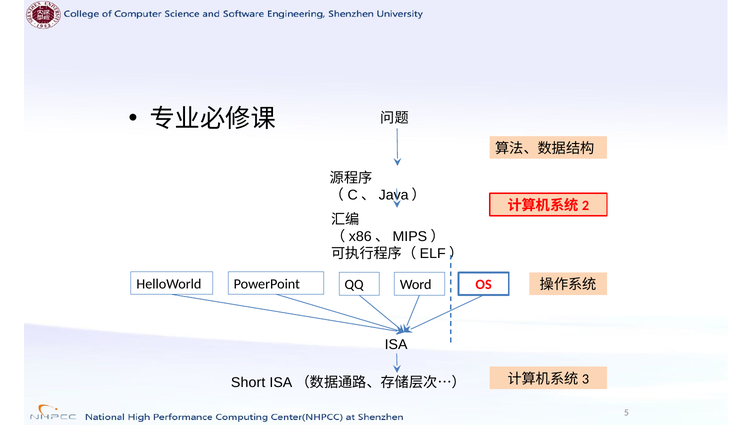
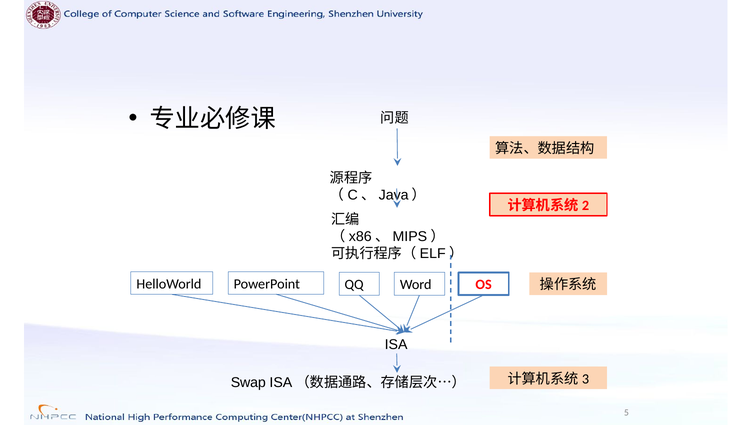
Short: Short -> Swap (248, 383)
